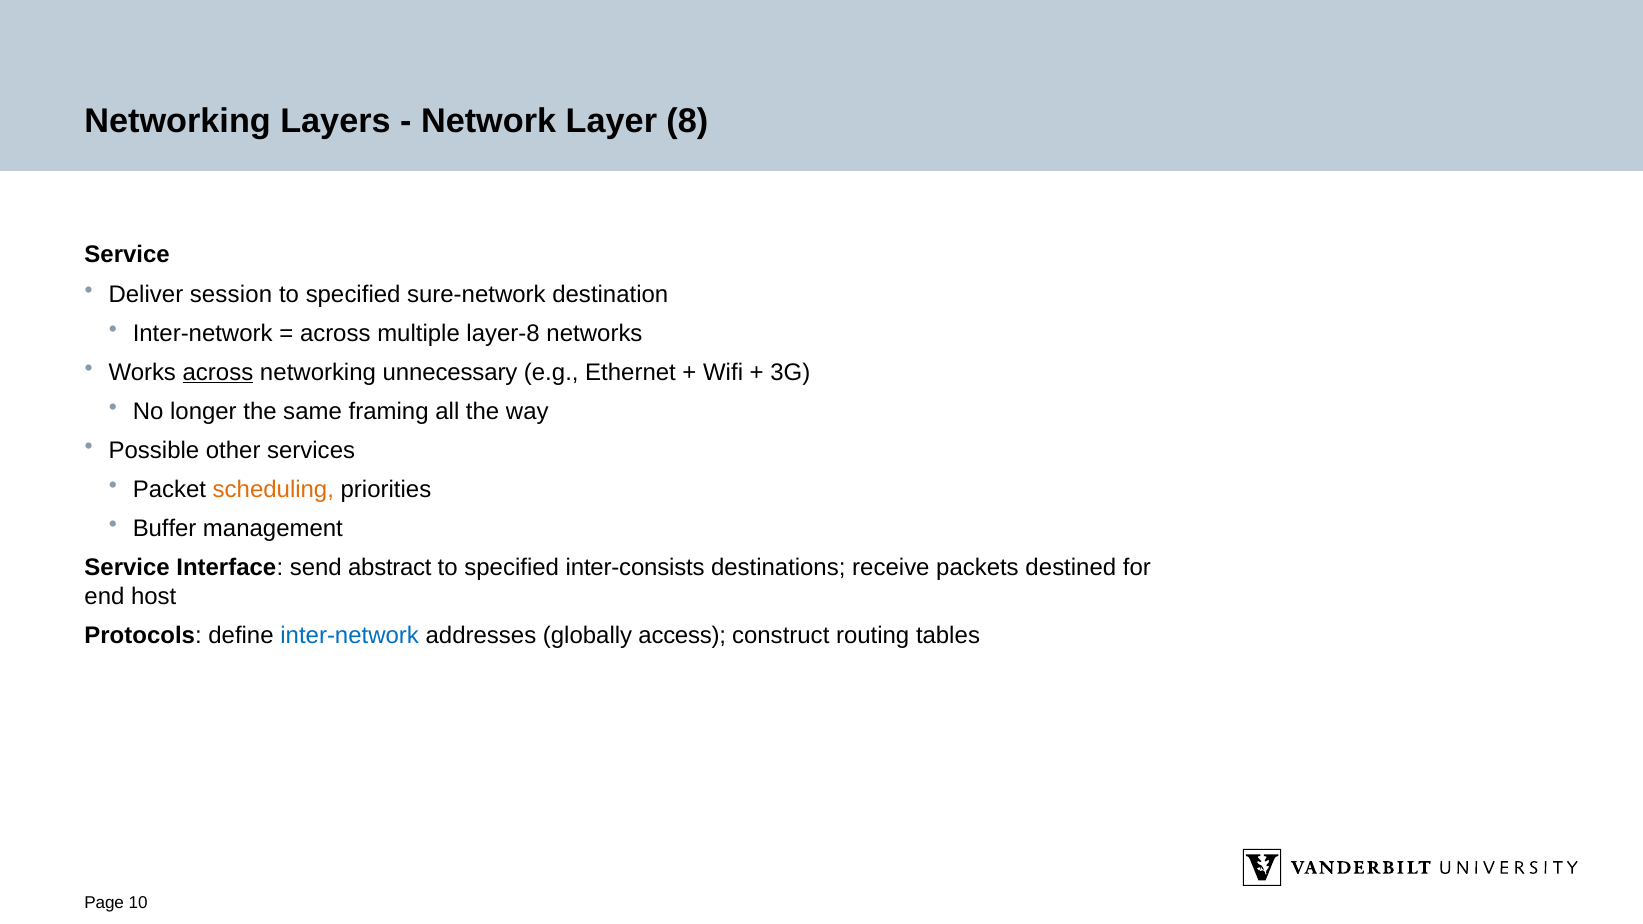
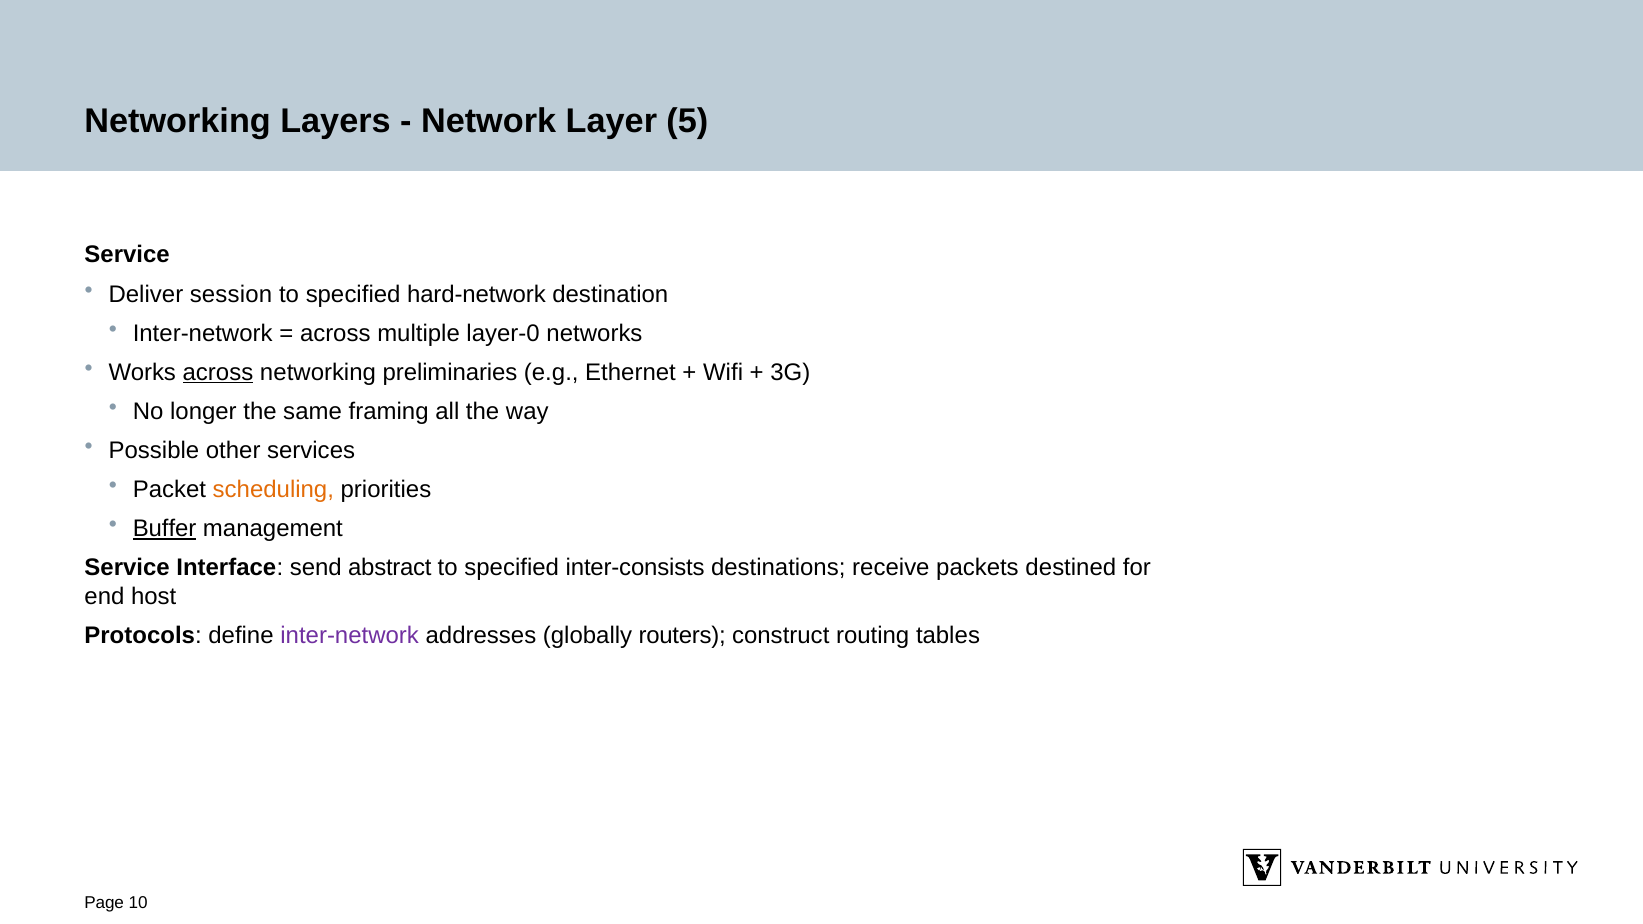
8: 8 -> 5 (687, 121)
sure-network: sure-network -> hard-network (476, 294)
layer-8: layer-8 -> layer-0 (503, 333)
unnecessary: unnecessary -> preliminaries (450, 372)
Buffer underline: none -> present (165, 529)
inter-network colour: blue -> purple (350, 635)
access: access -> routers (682, 635)
